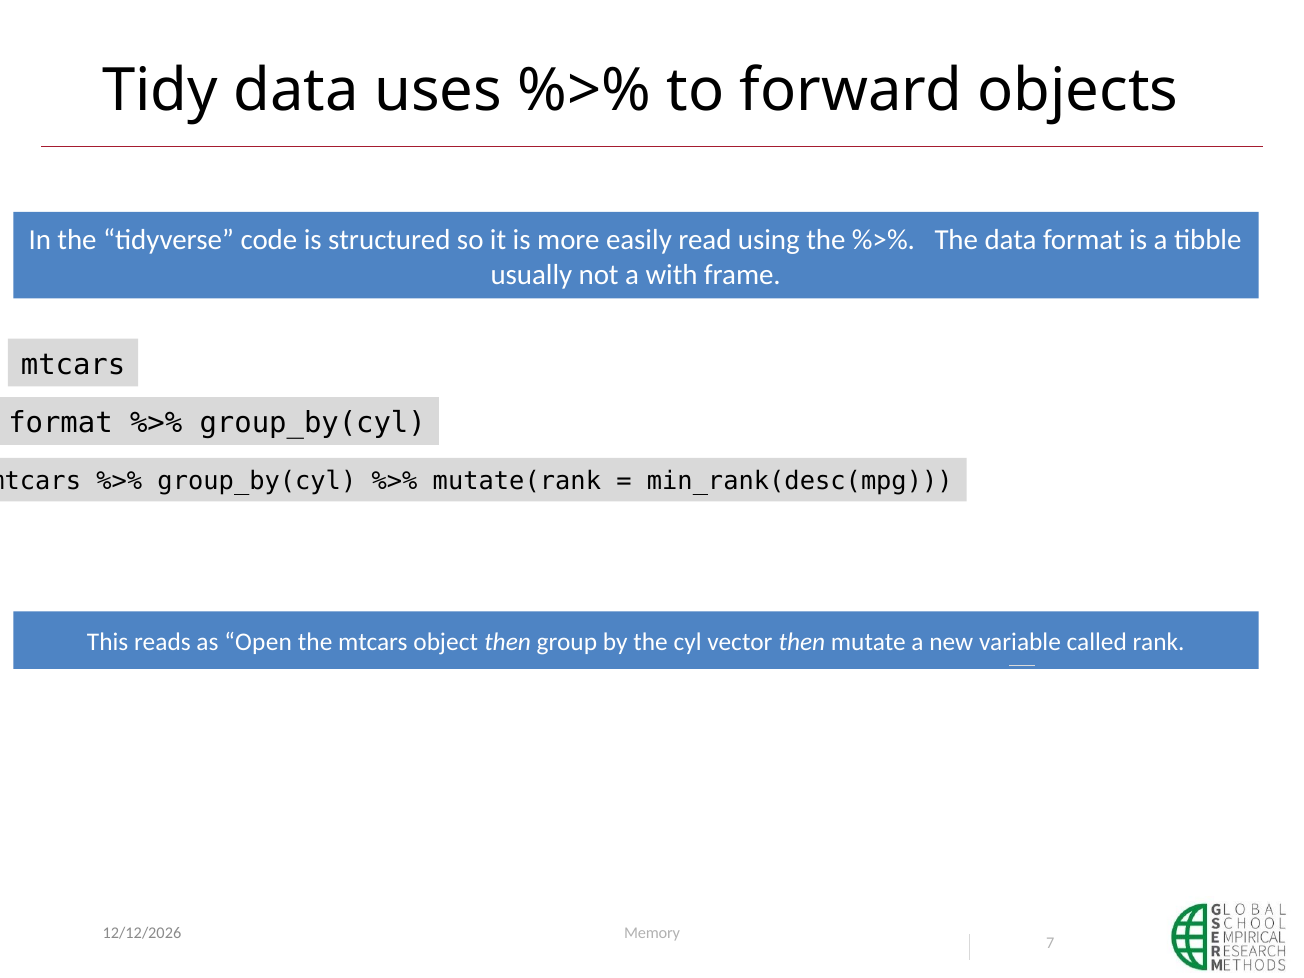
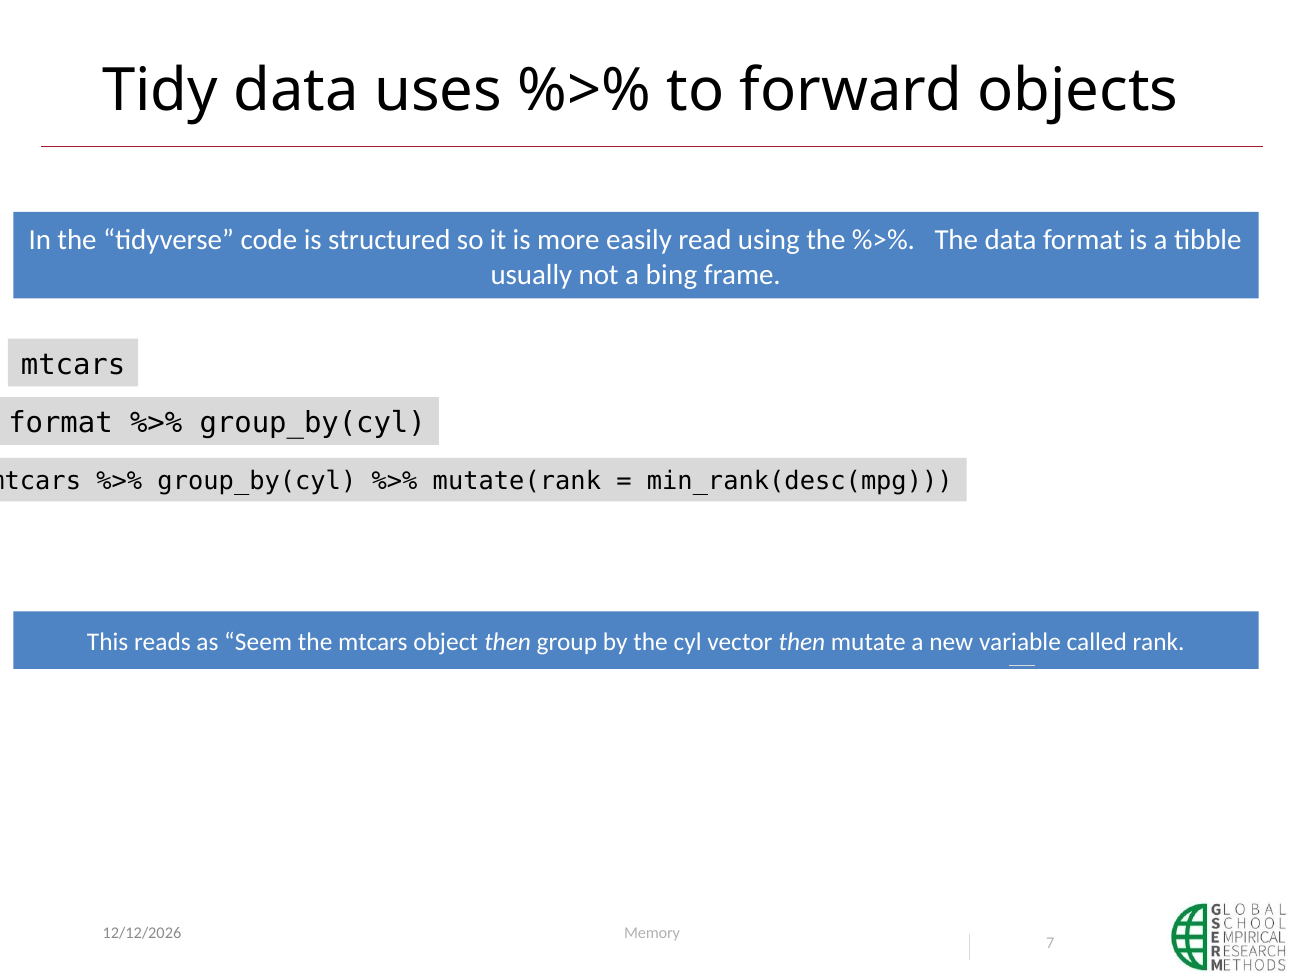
with: with -> bing (671, 275)
Open: Open -> Seem (258, 642)
